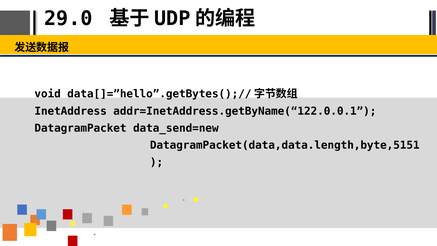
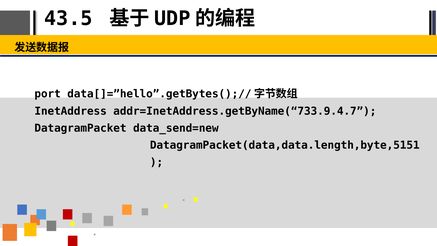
29.0: 29.0 -> 43.5 (68, 18)
void: void -> port (48, 94)
addr=InetAddress.getByName(“122.0.0.1: addr=InetAddress.getByName(“122.0.0.1 -> addr=InetAddress.getByName(“733.9.4.7 (245, 111)
